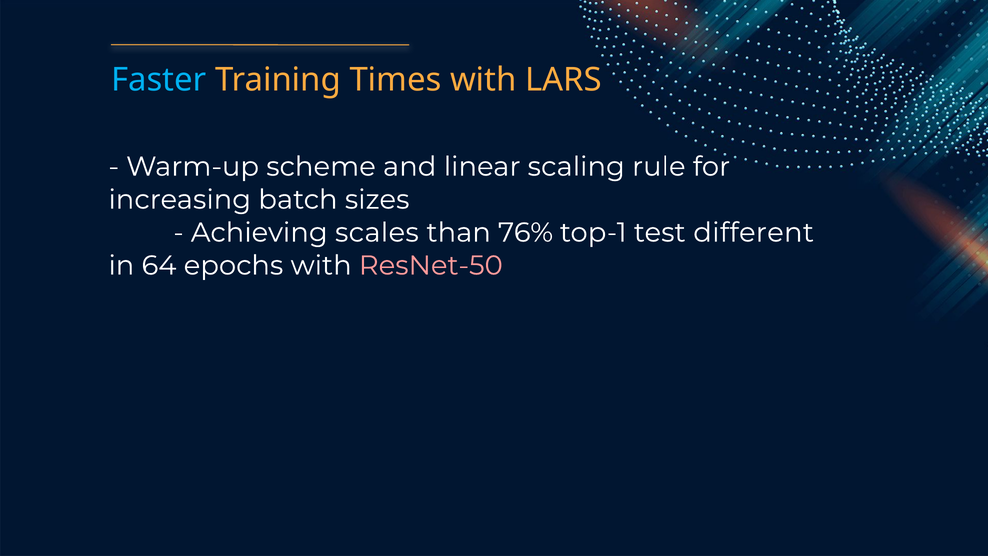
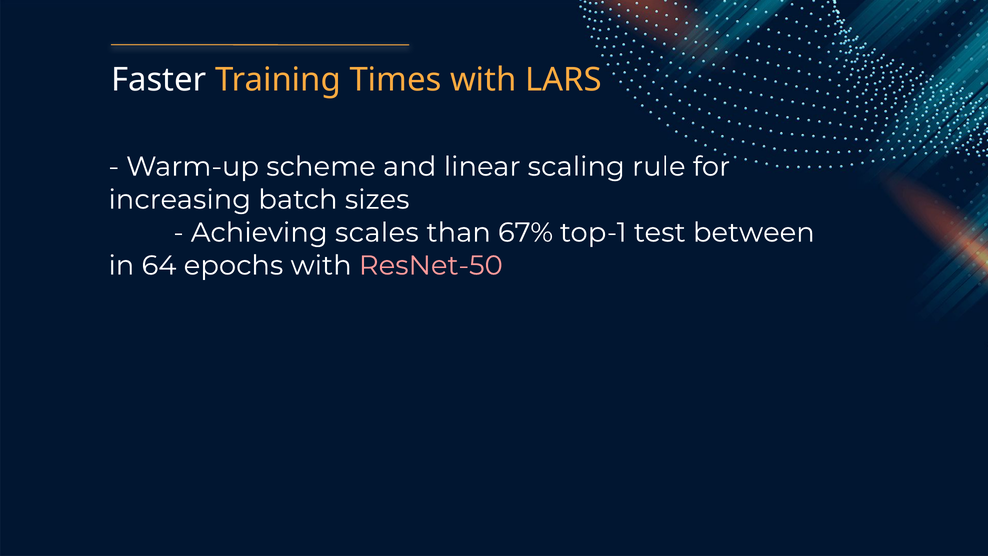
Faster colour: light blue -> white (159, 80)
76%: 76% -> 67% (526, 232)
different: different -> between (754, 232)
